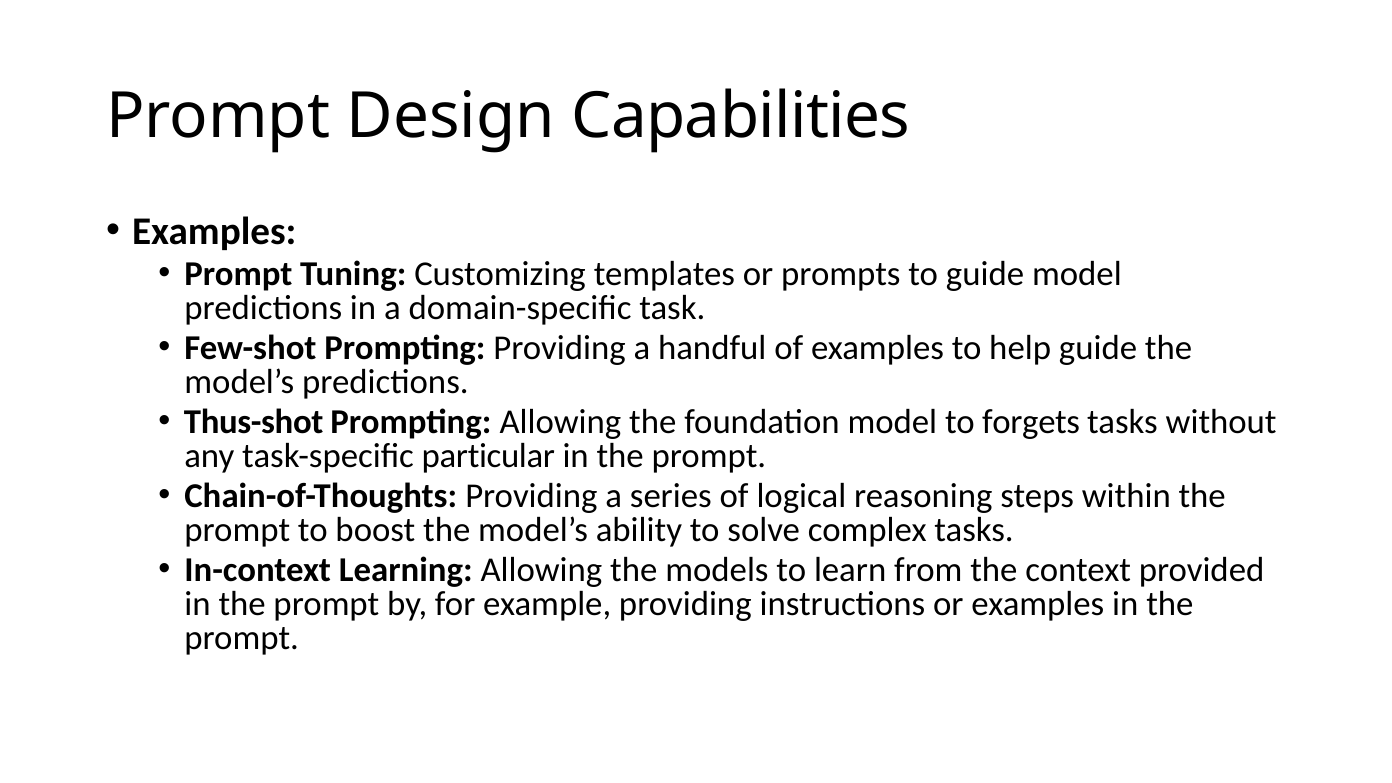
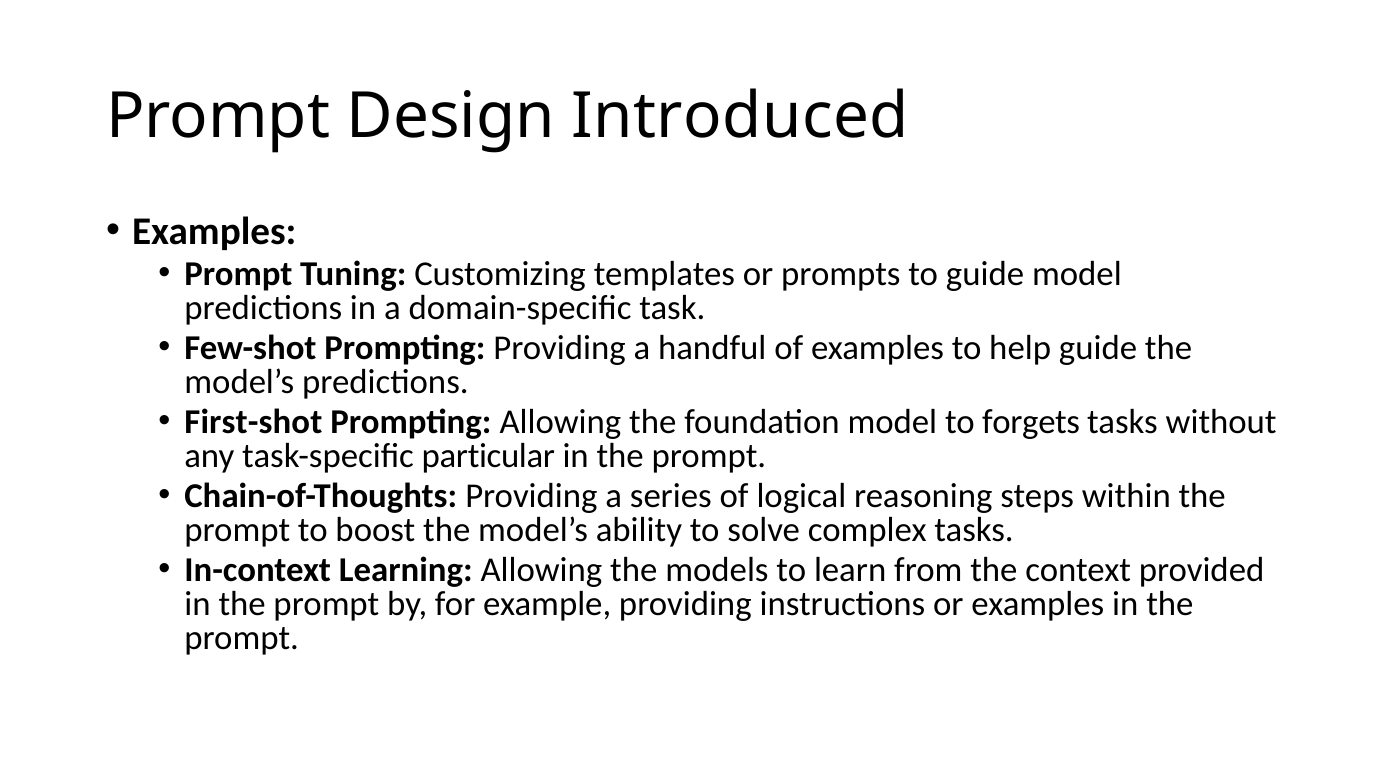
Capabilities: Capabilities -> Introduced (740, 117)
Thus-shot: Thus-shot -> First-shot (253, 422)
